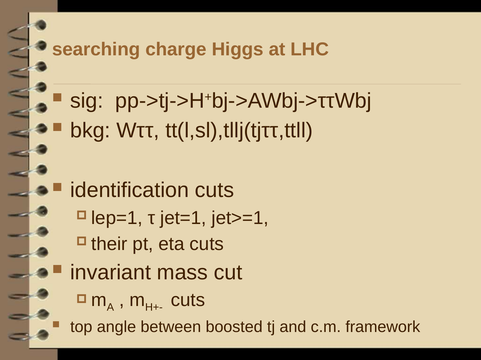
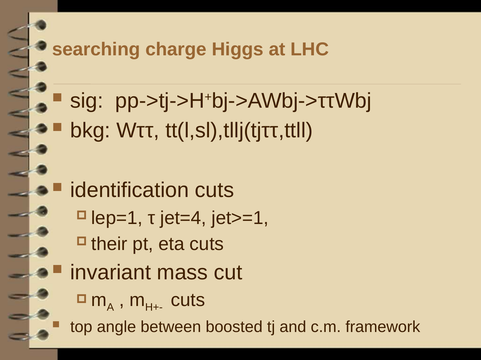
jet=1: jet=1 -> jet=4 (183, 218)
